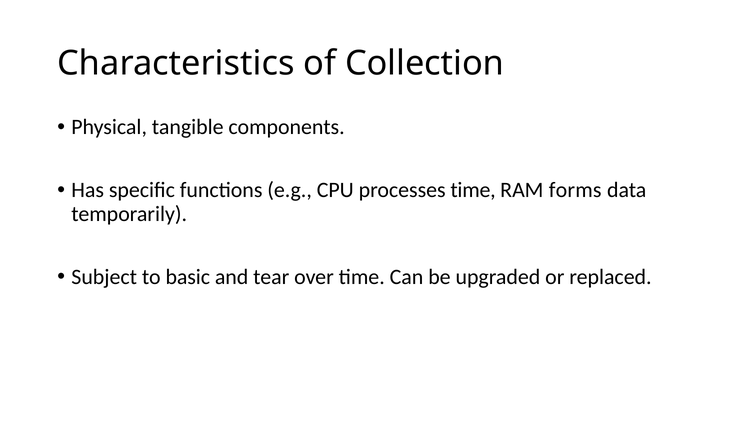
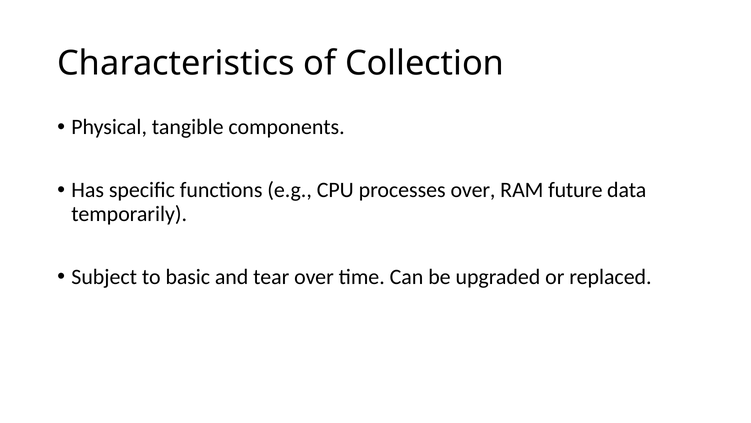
processes time: time -> over (473, 190)
forms: forms -> future (575, 190)
